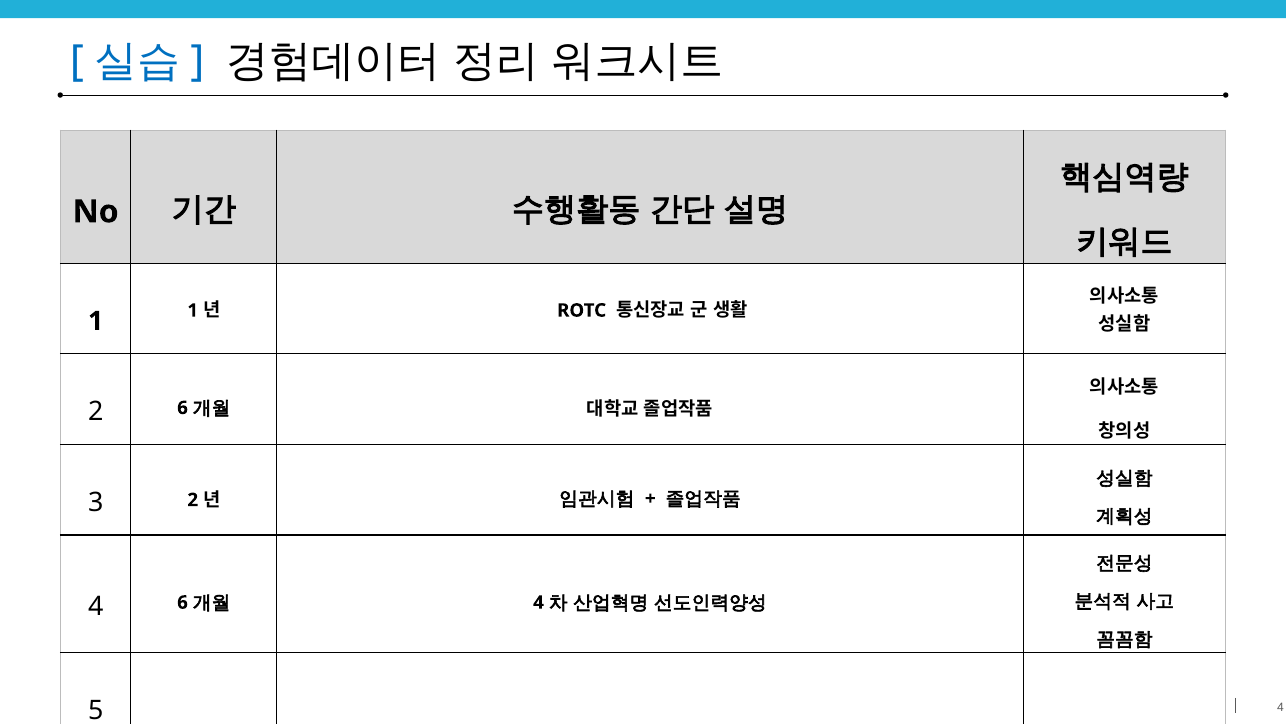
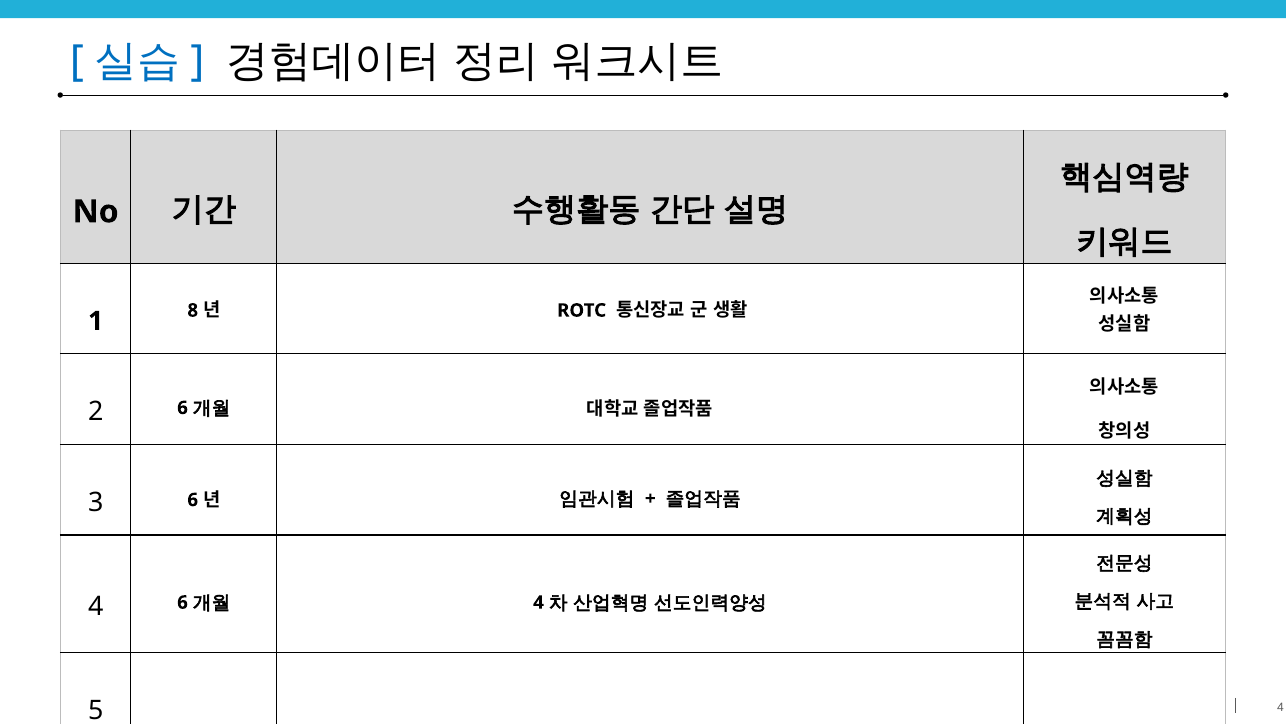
1 1: 1 -> 8 (193, 310)
3 2: 2 -> 6 (193, 500)
